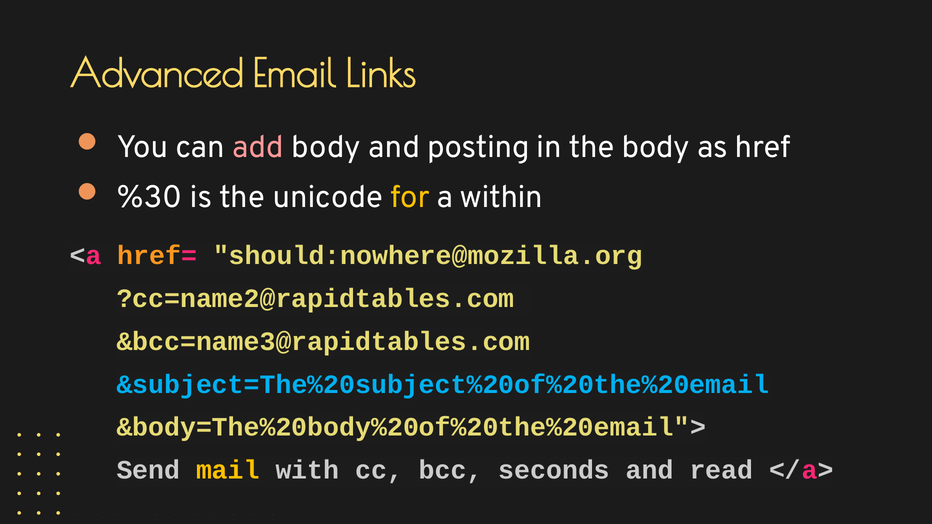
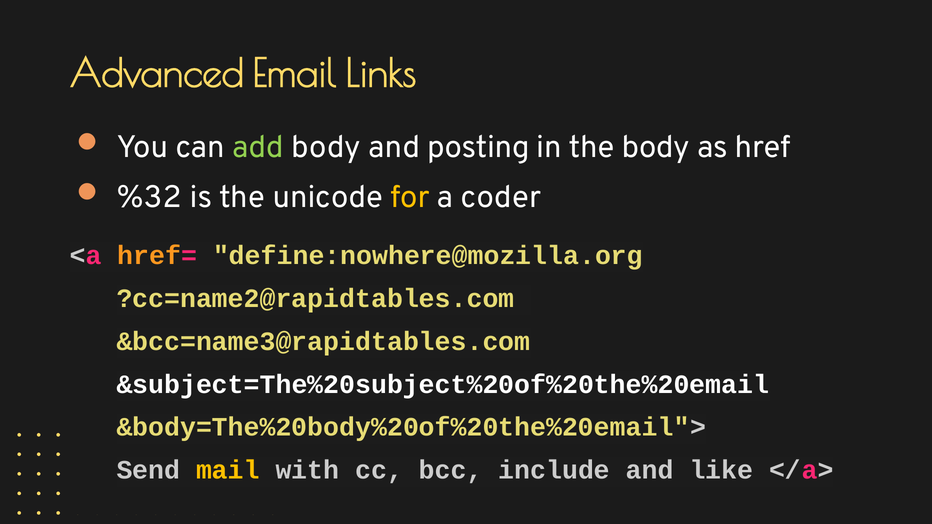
add colour: pink -> light green (258, 147)
%30: %30 -> %32 (149, 197)
within: within -> coder (501, 197)
should:nowhere@mozilla.org: should:nowhere@mozilla.org -> define:nowhere@mozilla.org (428, 256)
&subject=The%20subject%20of%20the%20email colour: light blue -> white (443, 384)
seconds: seconds -> include (554, 470)
read: read -> like (721, 470)
